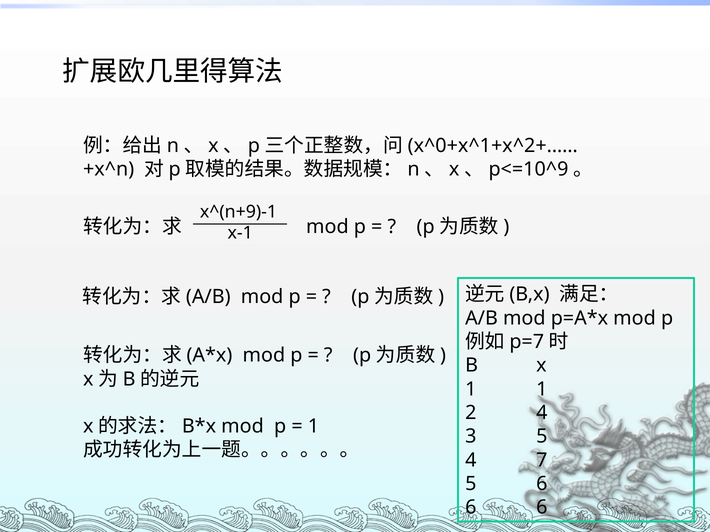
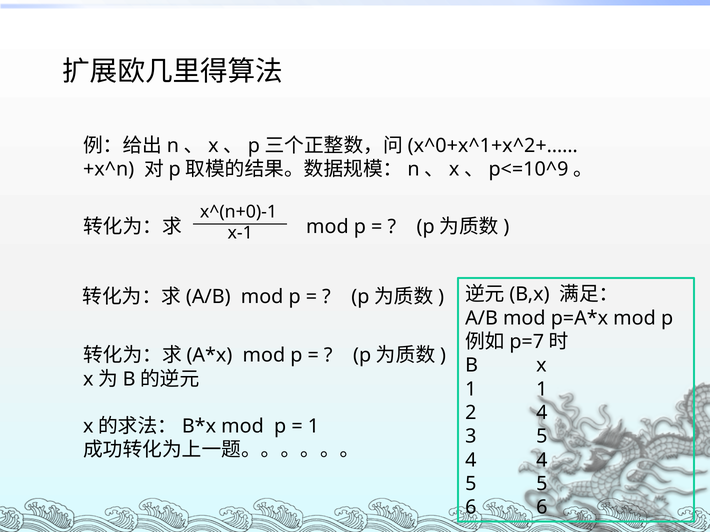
x^(n+9)-1: x^(n+9)-1 -> x^(n+0)-1 (238, 212)
4 7: 7 -> 4 (542, 460)
5 6: 6 -> 5 (542, 484)
